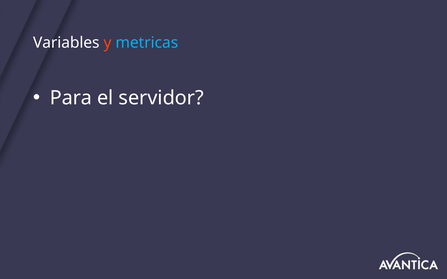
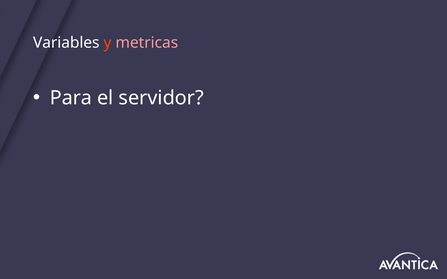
metricas colour: light blue -> pink (147, 43)
